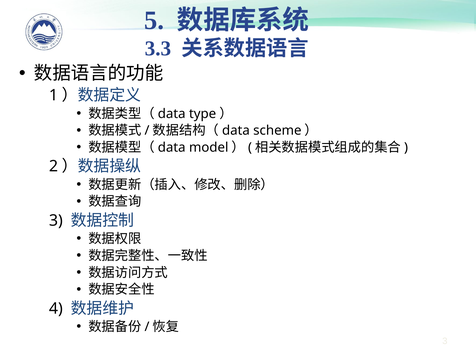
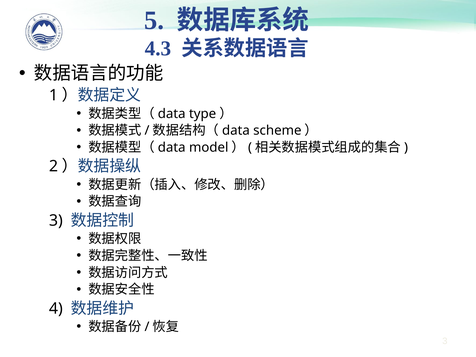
3.3: 3.3 -> 4.3 (158, 49)
